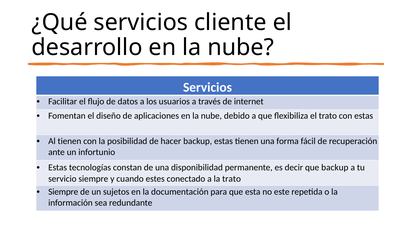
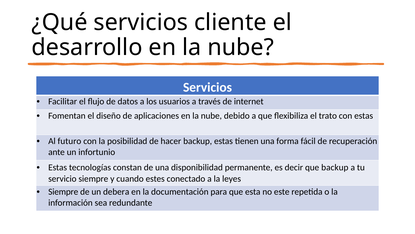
Al tienen: tienen -> futuro (69, 141)
la trato: trato -> leyes (232, 178)
sujetos: sujetos -> debera (116, 191)
